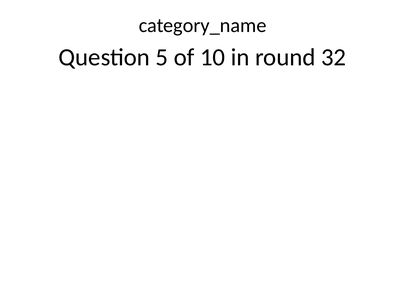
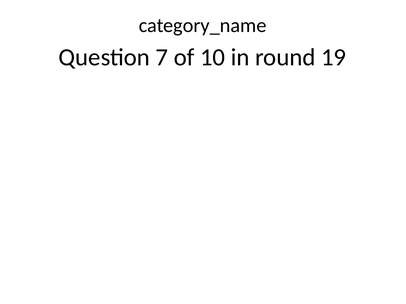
5: 5 -> 7 (162, 57)
32: 32 -> 19 (334, 57)
